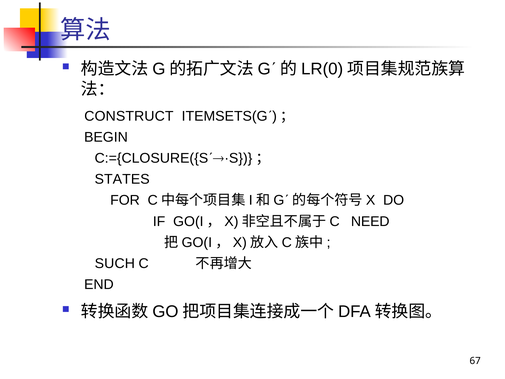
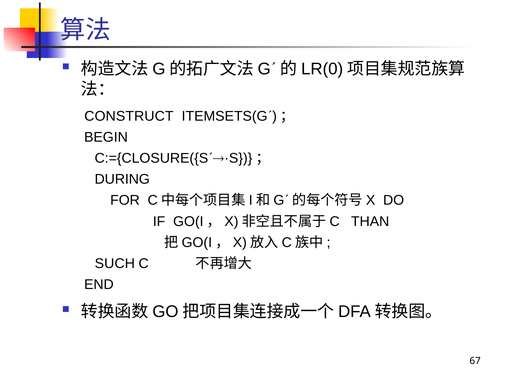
STATES: STATES -> DURING (122, 179)
NEED: NEED -> THAN (370, 221)
